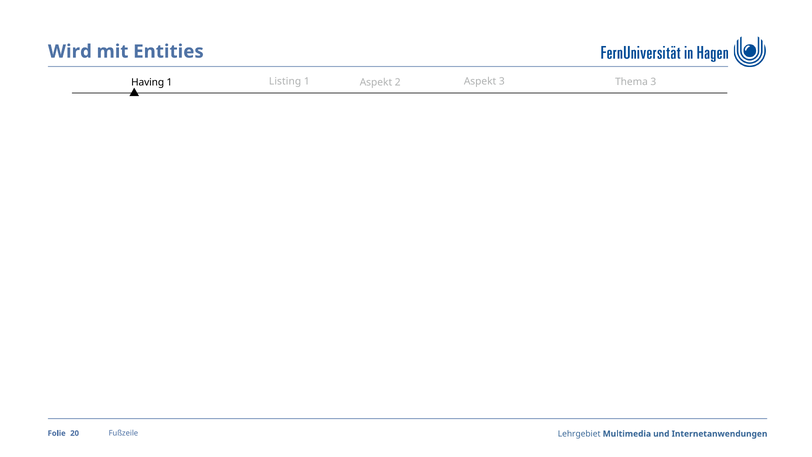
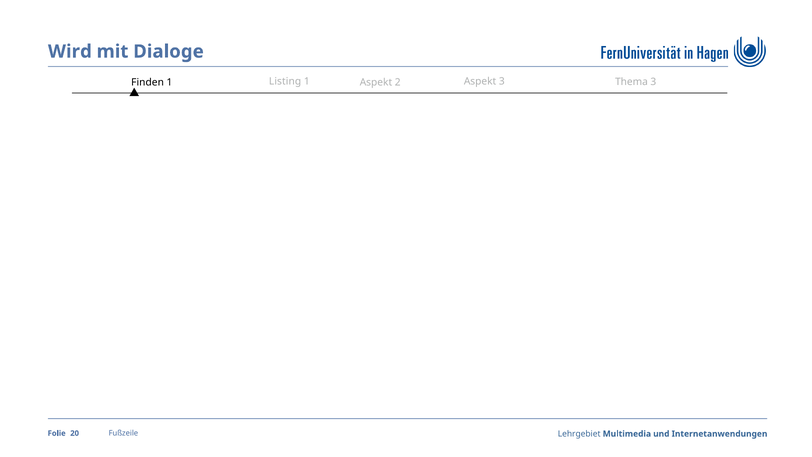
Entities: Entities -> Dialoge (168, 51)
Having: Having -> Finden (148, 82)
